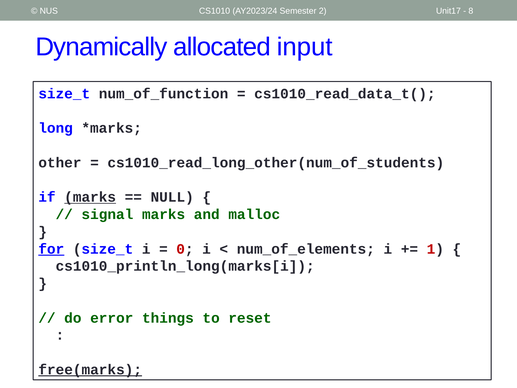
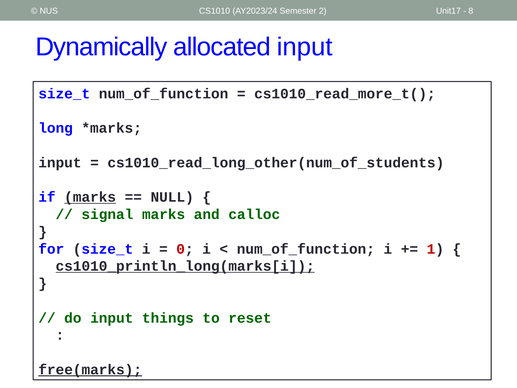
cs1010_read_data_t(: cs1010_read_data_t( -> cs1010_read_more_t( (345, 94)
other: other -> input (60, 163)
malloc: malloc -> calloc (254, 214)
for underline: present -> none (51, 249)
num_of_elements: num_of_elements -> num_of_function (306, 249)
cs1010_println_long(marks[i underline: none -> present (185, 266)
do error: error -> input (112, 318)
